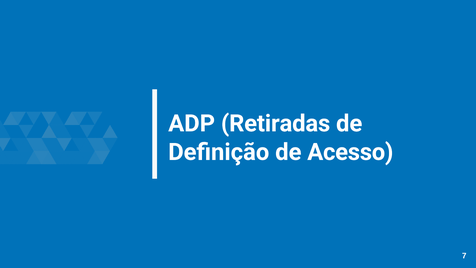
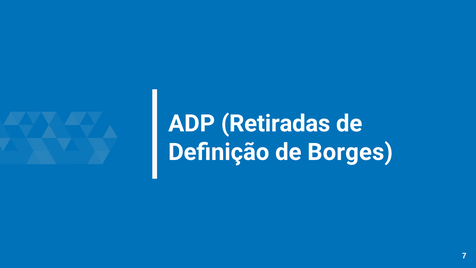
Acesso: Acesso -> Borges (350, 152)
